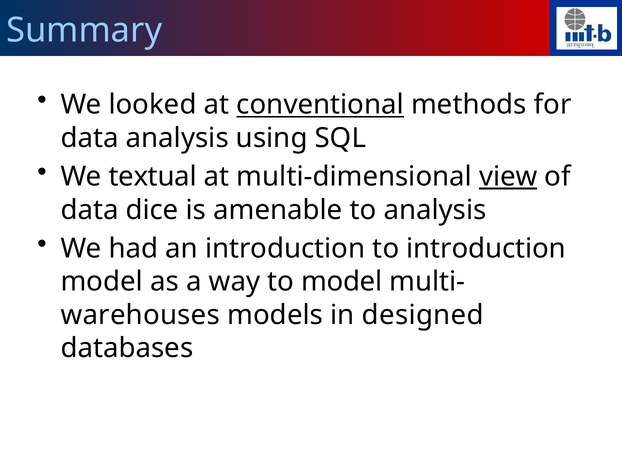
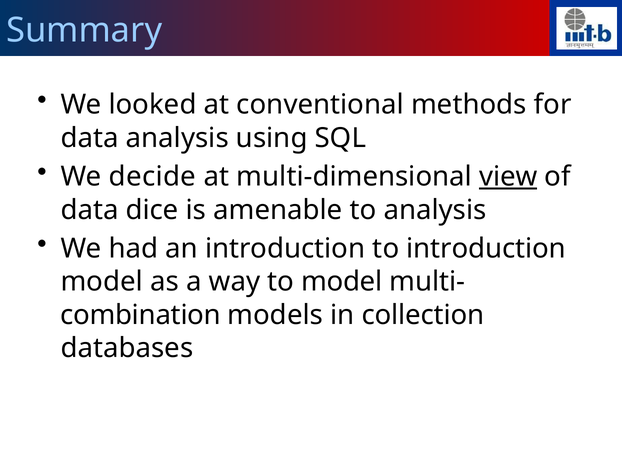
conventional underline: present -> none (320, 105)
textual: textual -> decide (152, 176)
warehouses: warehouses -> combination (141, 315)
designed: designed -> collection (423, 315)
